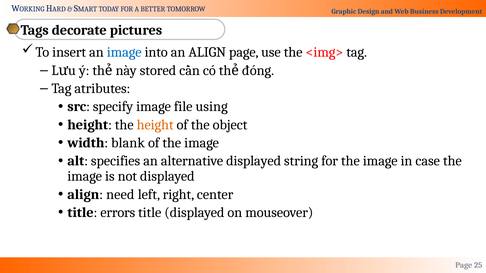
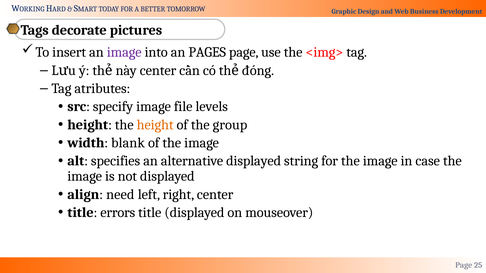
image colour: blue -> purple (124, 52)
an ALIGN: ALIGN -> PAGES (207, 52)
này stored: stored -> center (158, 70)
using: using -> levels (212, 107)
object: object -> group (230, 125)
